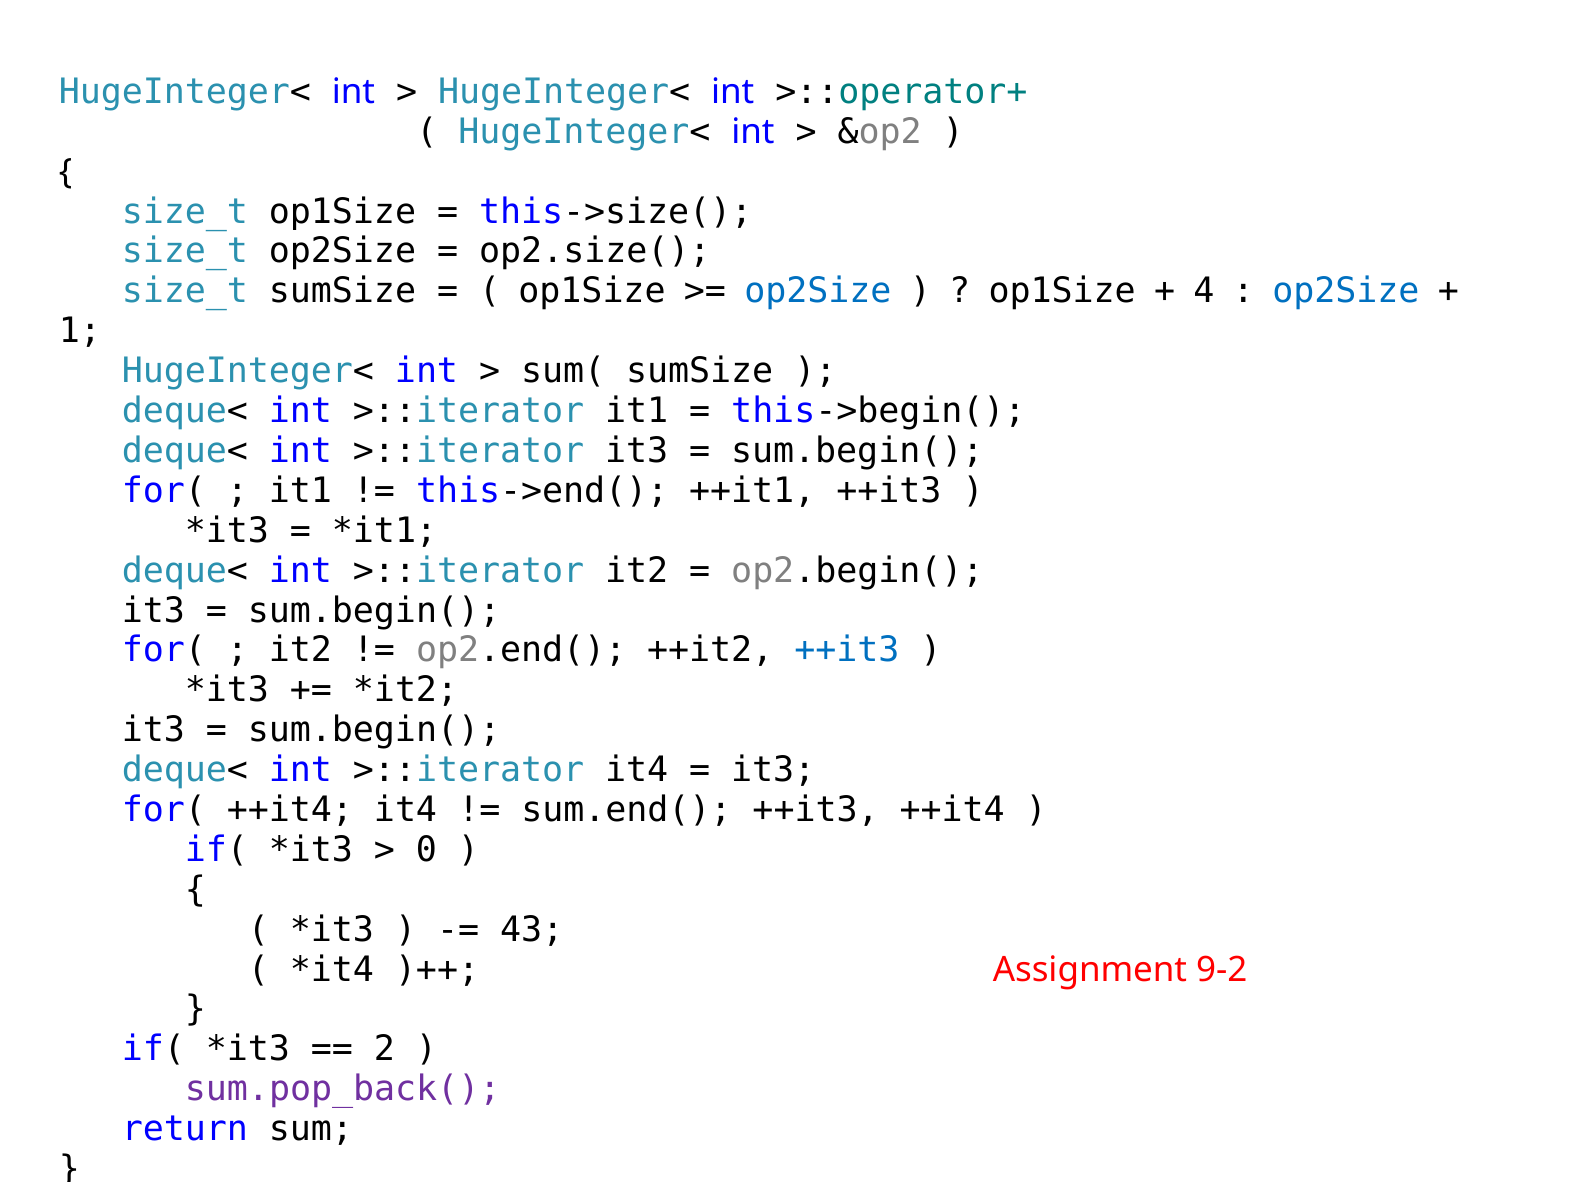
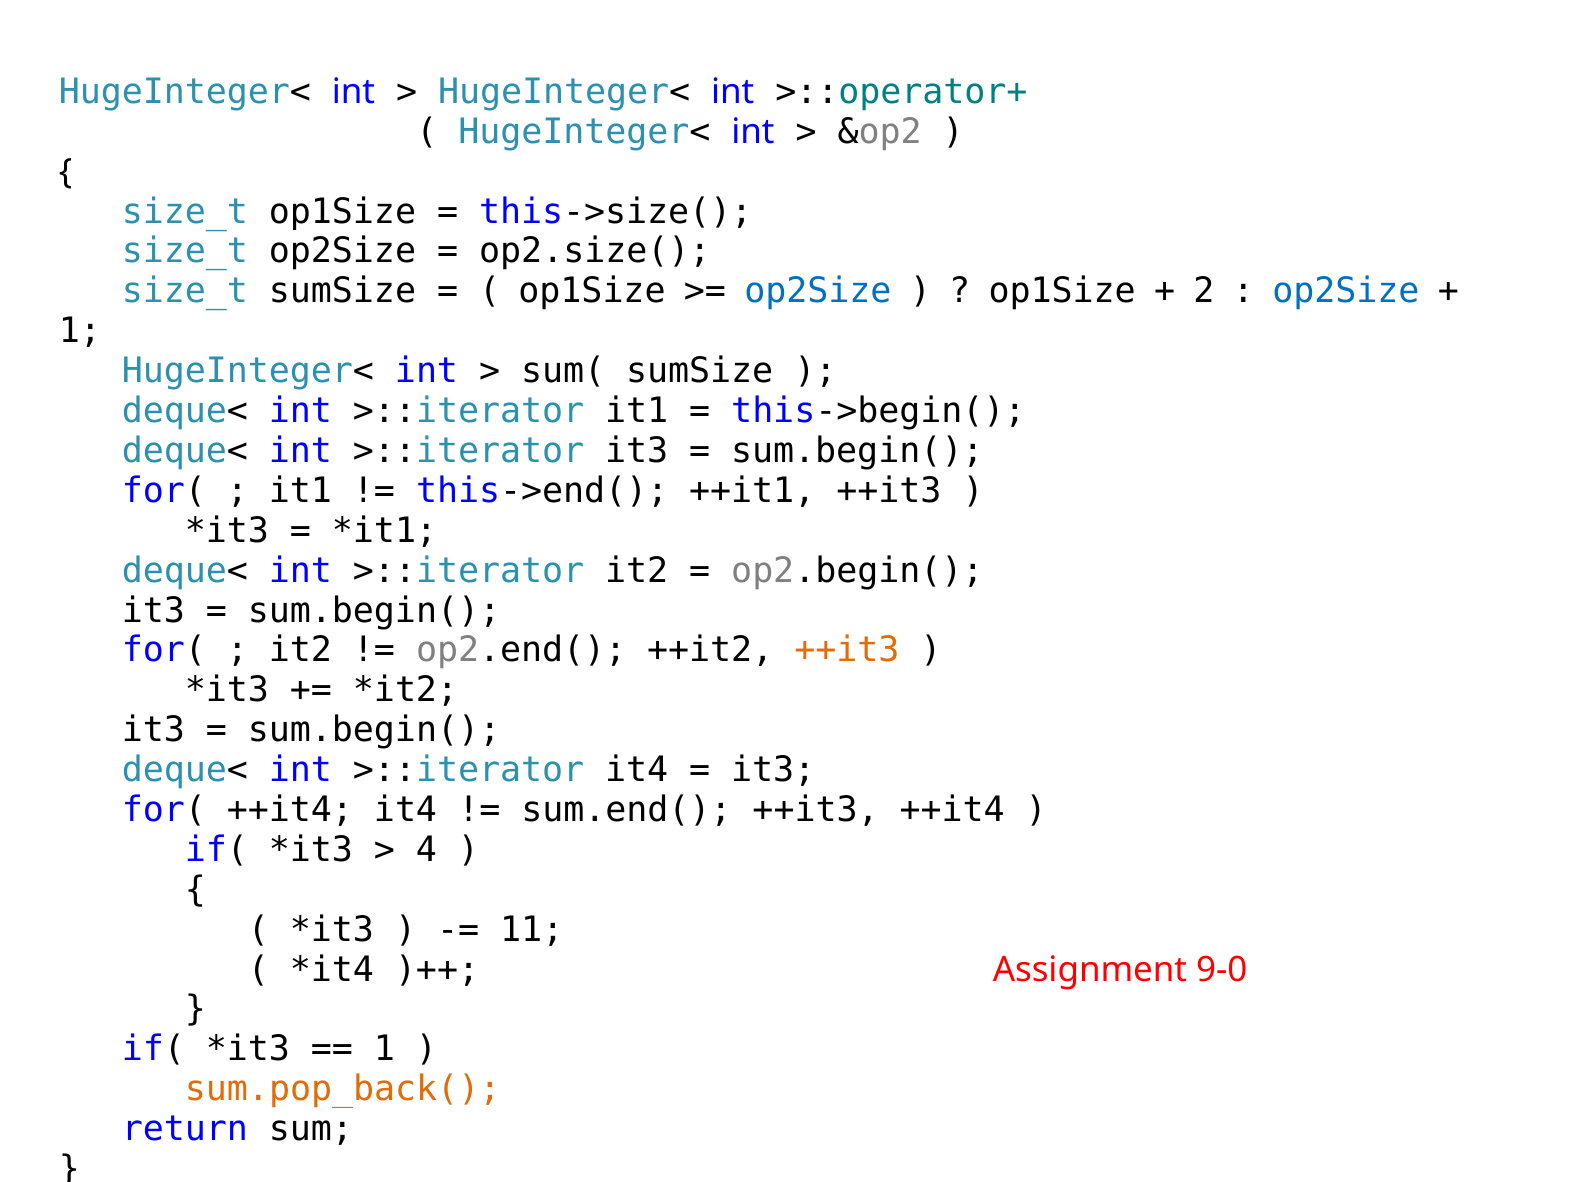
4: 4 -> 2 (1204, 291)
++it3 colour: blue -> orange (847, 650)
0: 0 -> 4 (427, 850)
43: 43 -> 11 (532, 930)
9-2: 9-2 -> 9-0 (1222, 970)
2: 2 -> 1 (385, 1049)
sum.pop_back( colour: purple -> orange (343, 1089)
